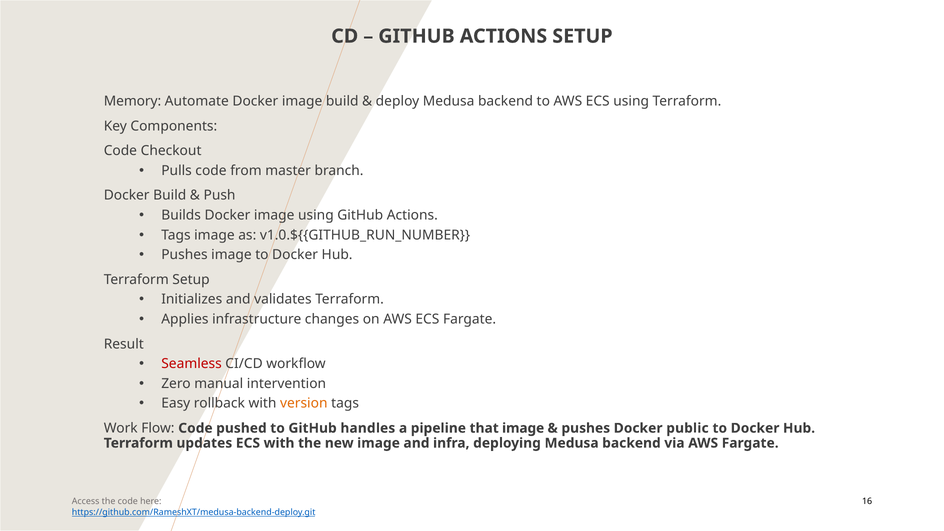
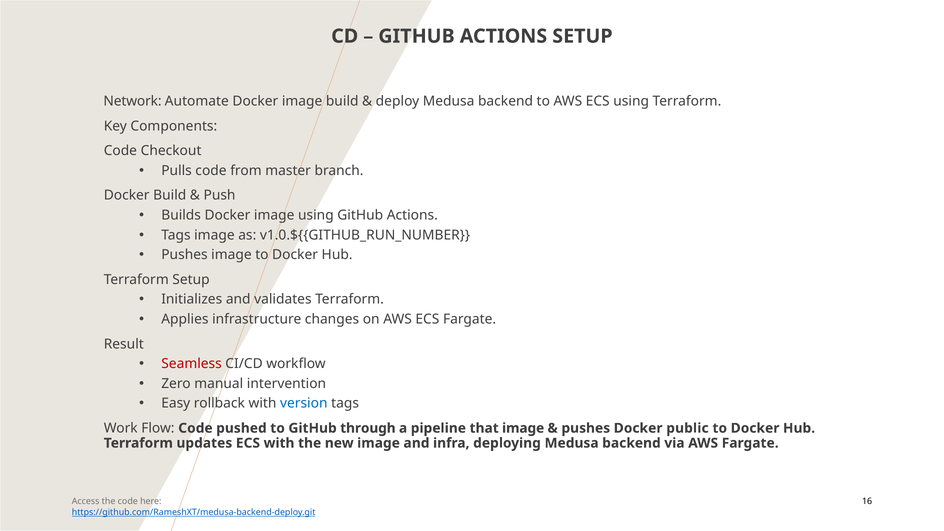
Memory: Memory -> Network (133, 101)
version colour: orange -> blue (304, 403)
handles: handles -> through (368, 428)
